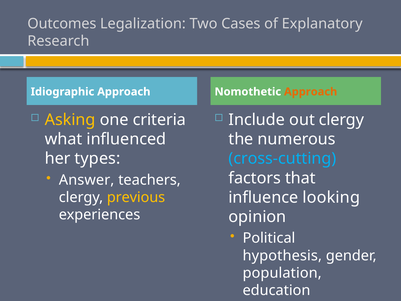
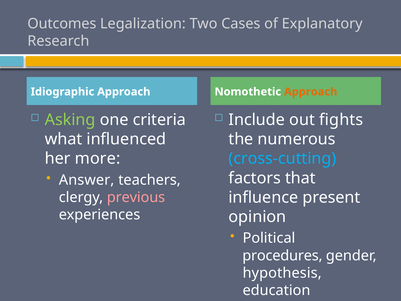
Asking colour: yellow -> light green (70, 120)
out clergy: clergy -> fights (341, 120)
types: types -> more (98, 159)
looking: looking -> present (331, 197)
previous colour: yellow -> pink (136, 197)
hypothesis: hypothesis -> procedures (282, 255)
population: population -> hypothesis (282, 273)
